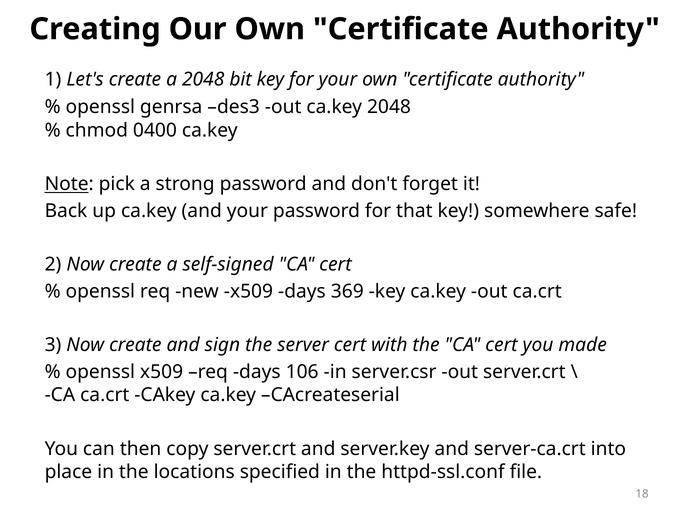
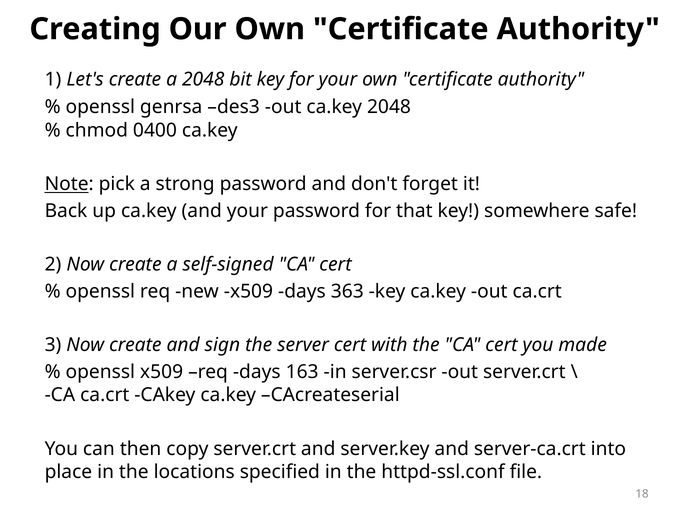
369: 369 -> 363 (347, 291)
106: 106 -> 163 (302, 372)
